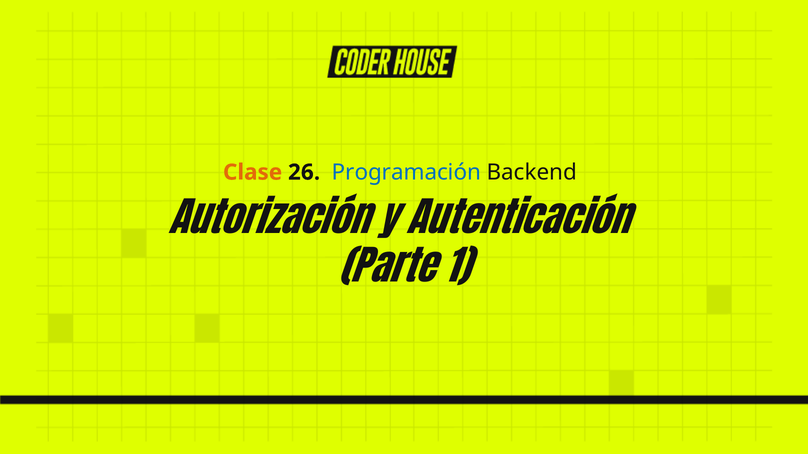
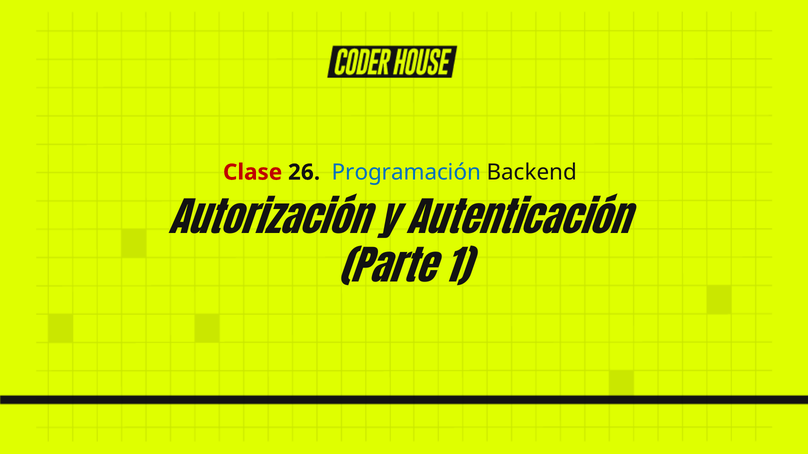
Clase colour: orange -> red (253, 172)
